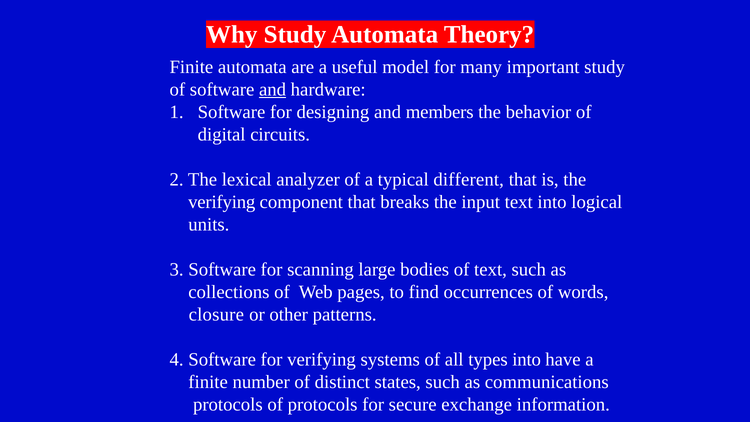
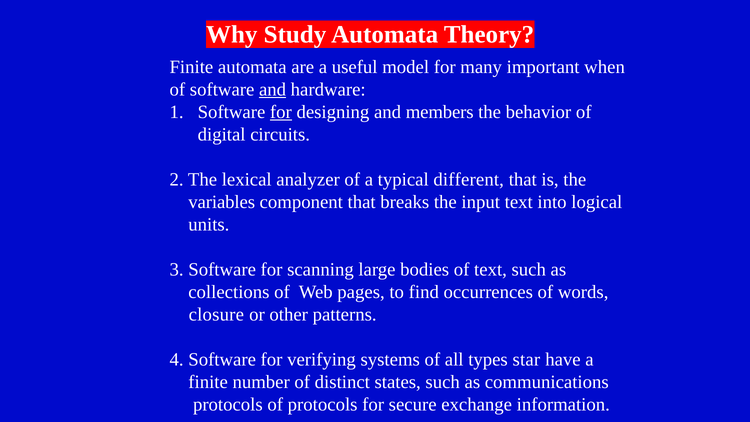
important study: study -> when (605, 67)
for underline: none -> present (281, 112)
verifying: verifying -> variables (222, 202)
types into: into -> star (526, 359)
